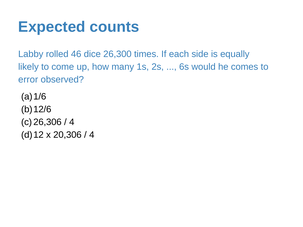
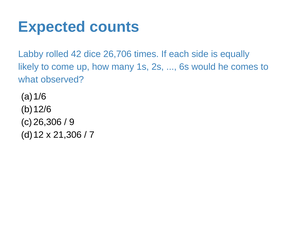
46: 46 -> 42 (76, 54)
26,300: 26,300 -> 26,706 (117, 54)
error: error -> what (28, 80)
4: 4 -> 9 (72, 122)
20,306: 20,306 -> 21,306 (67, 135)
4: 4 -> 7 (92, 135)
